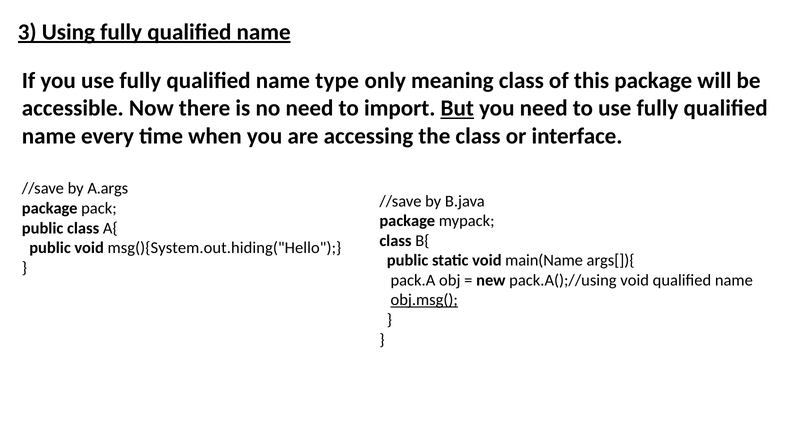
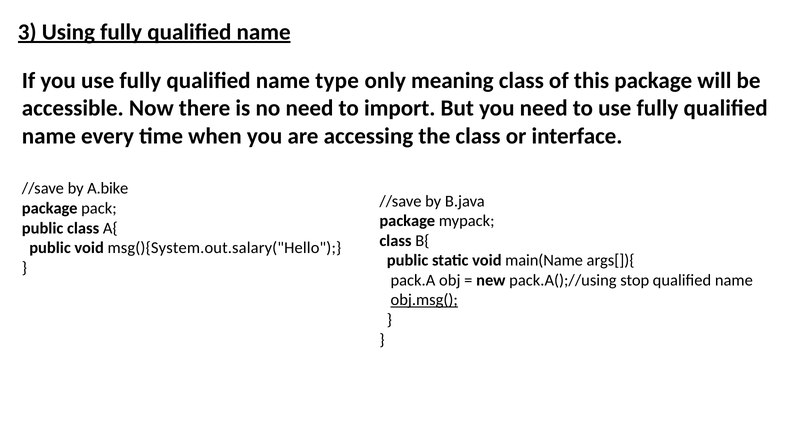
But underline: present -> none (457, 108)
A.args: A.args -> A.bike (108, 189)
msg(){System.out.hiding("Hello: msg(){System.out.hiding("Hello -> msg(){System.out.salary("Hello (224, 248)
pack.A();//using void: void -> stop (635, 280)
